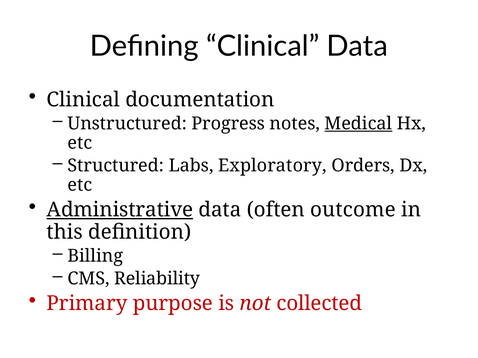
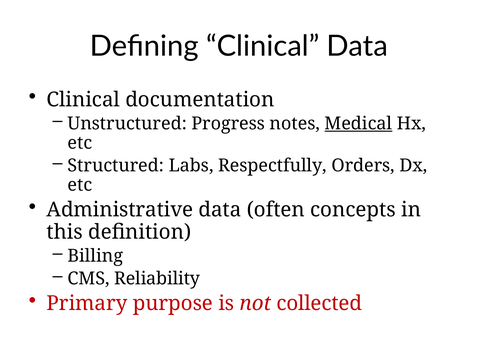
Exploratory: Exploratory -> Respectfully (272, 166)
Administrative underline: present -> none (120, 210)
outcome: outcome -> concepts (353, 210)
